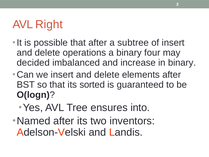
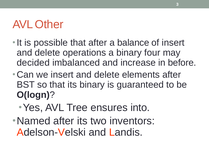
Right: Right -> Other (49, 24)
subtree: subtree -> balance (133, 43)
in binary: binary -> before (182, 63)
its sorted: sorted -> binary (92, 85)
